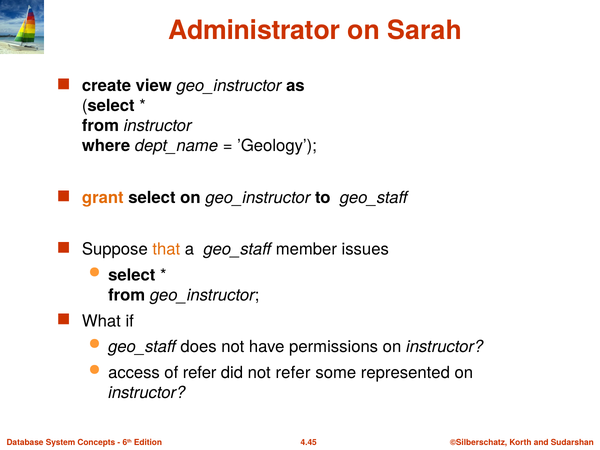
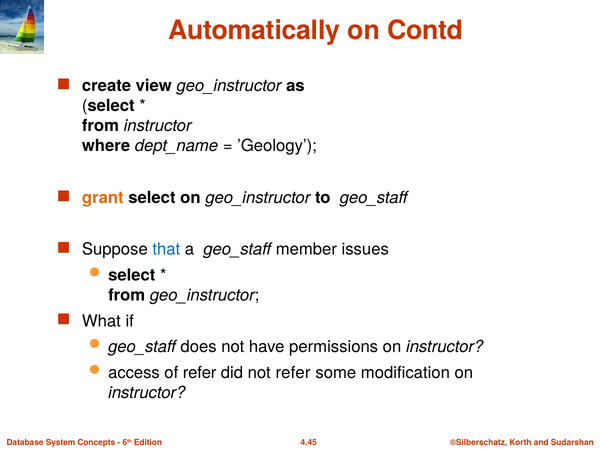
Administrator: Administrator -> Automatically (254, 31)
Sarah: Sarah -> Contd (425, 31)
that colour: orange -> blue (166, 249)
represented: represented -> modification (405, 373)
